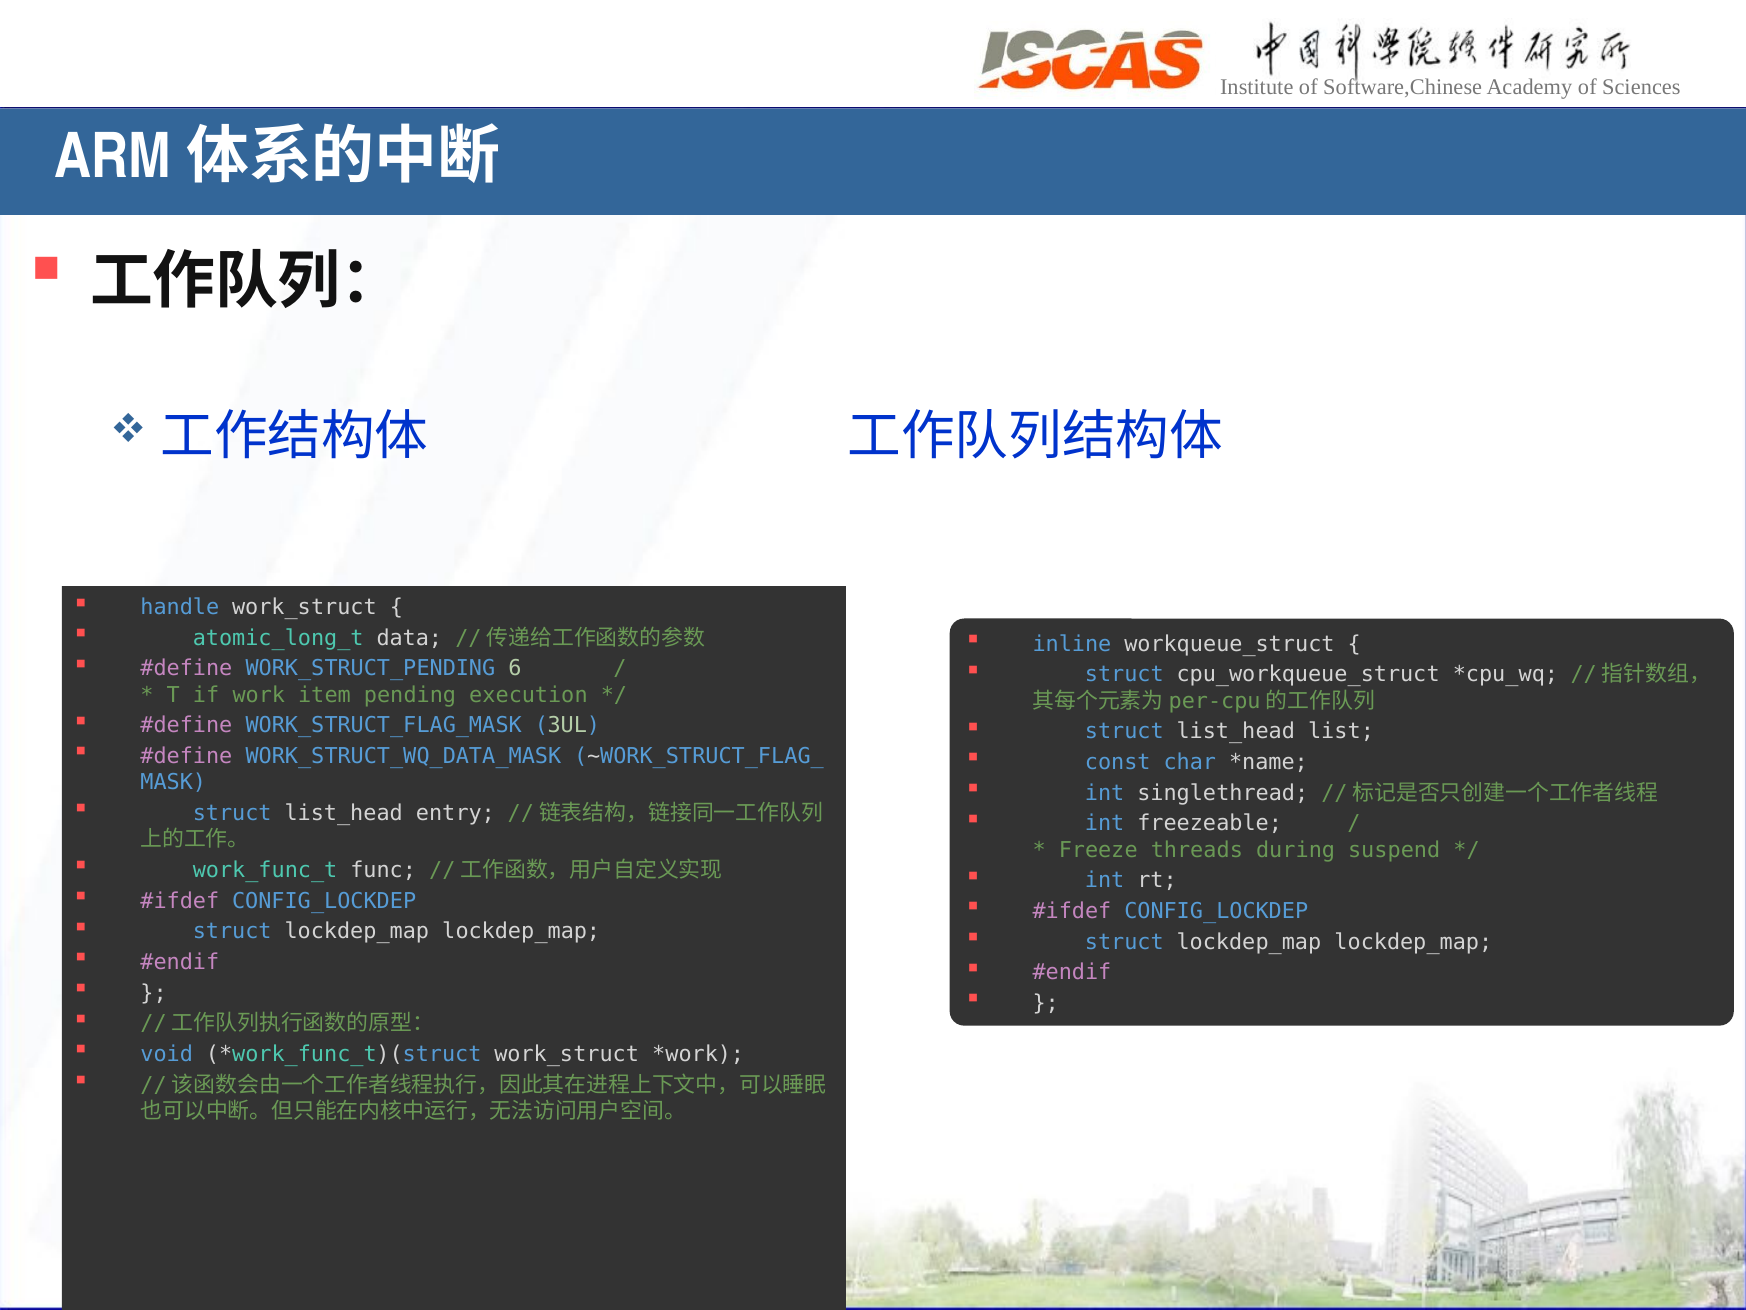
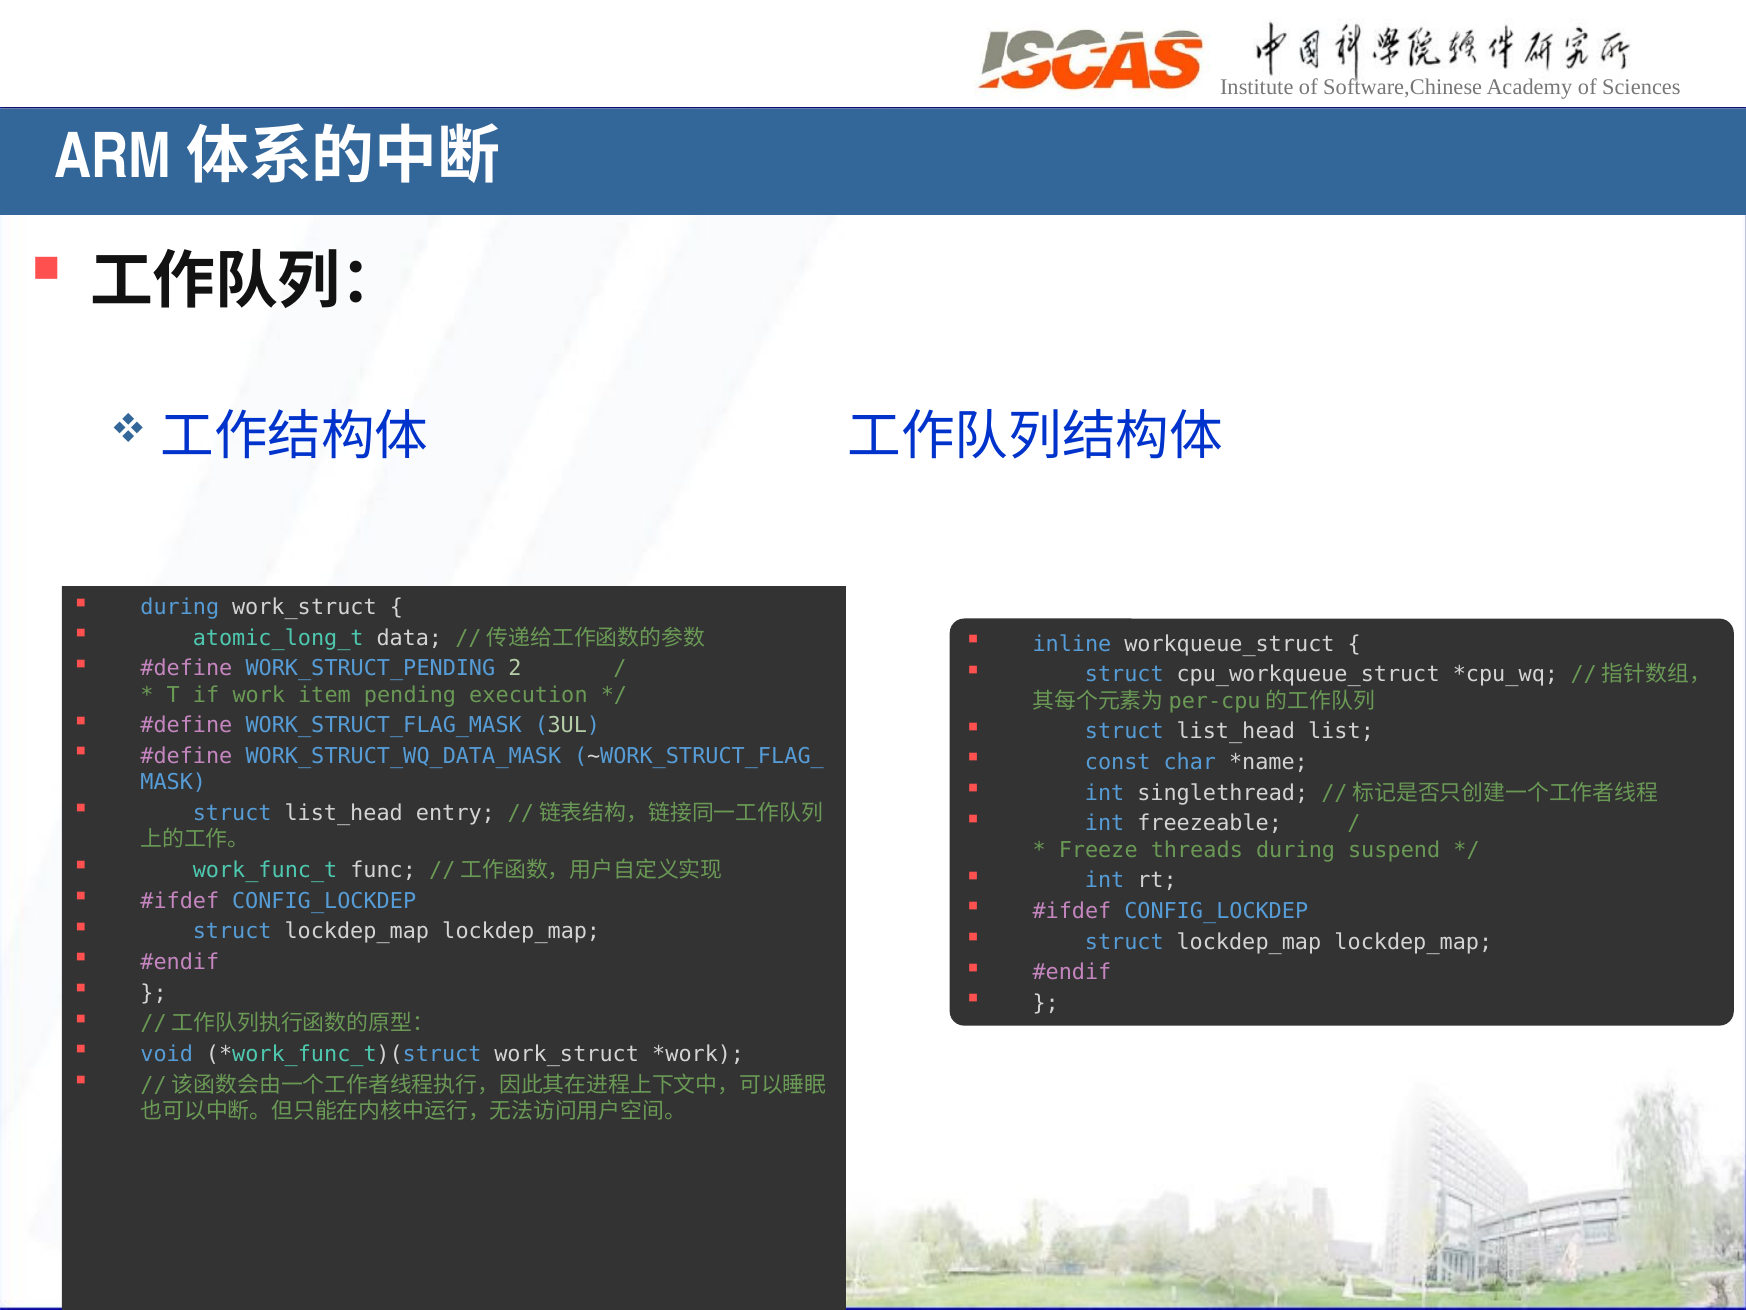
handle: handle -> during (180, 607)
6: 6 -> 2 (515, 669)
